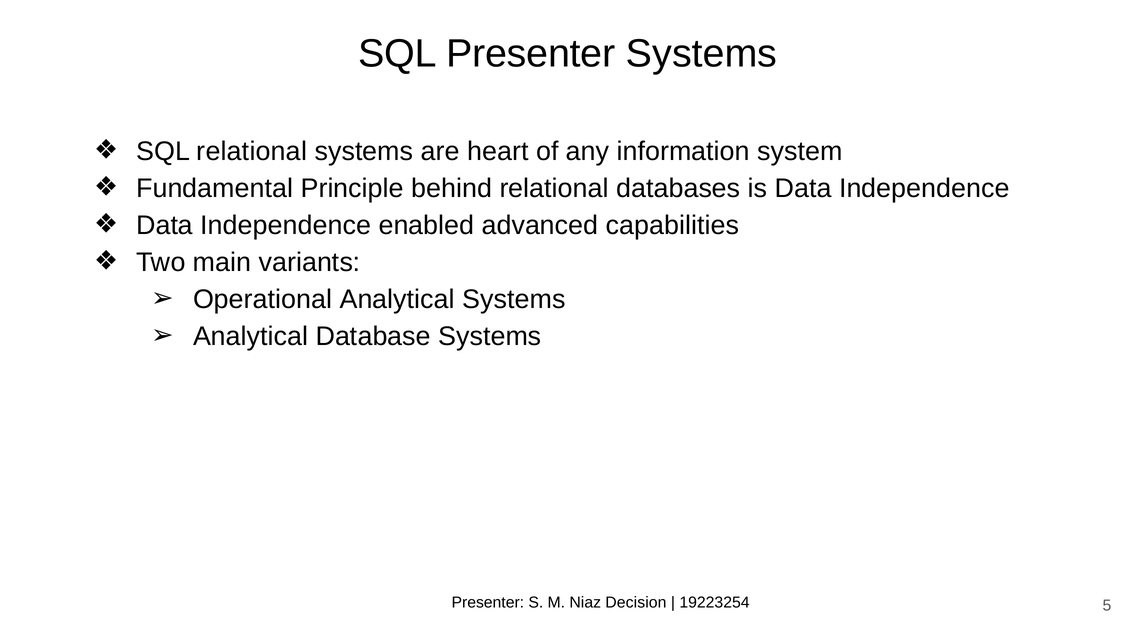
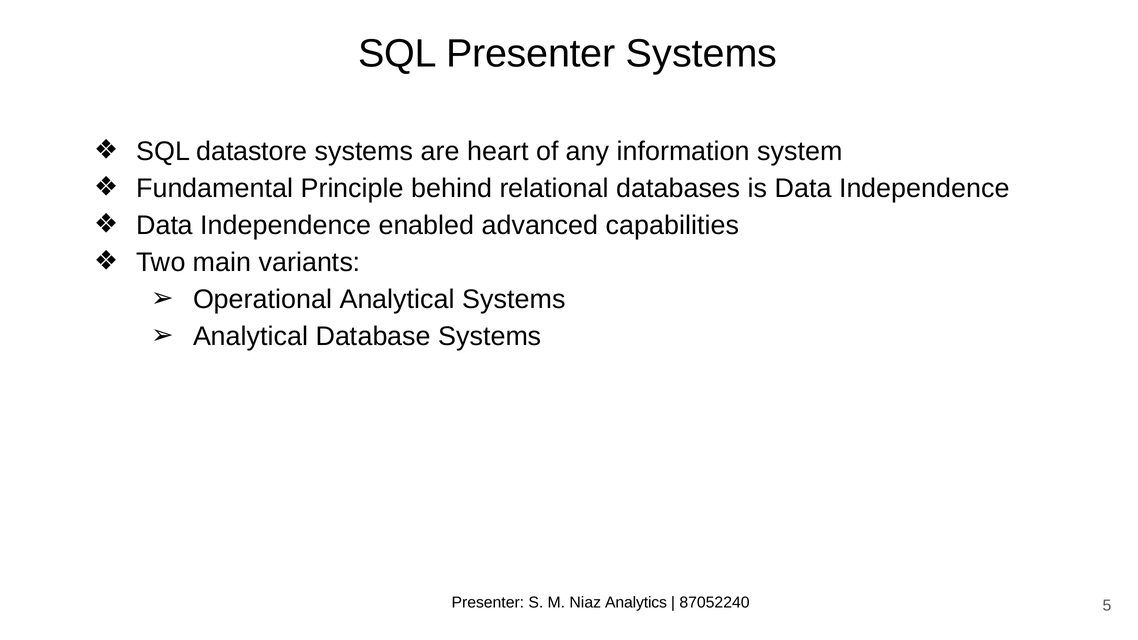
SQL relational: relational -> datastore (252, 151)
Decision: Decision -> Analytics (636, 603)
19223254: 19223254 -> 87052240 (715, 603)
